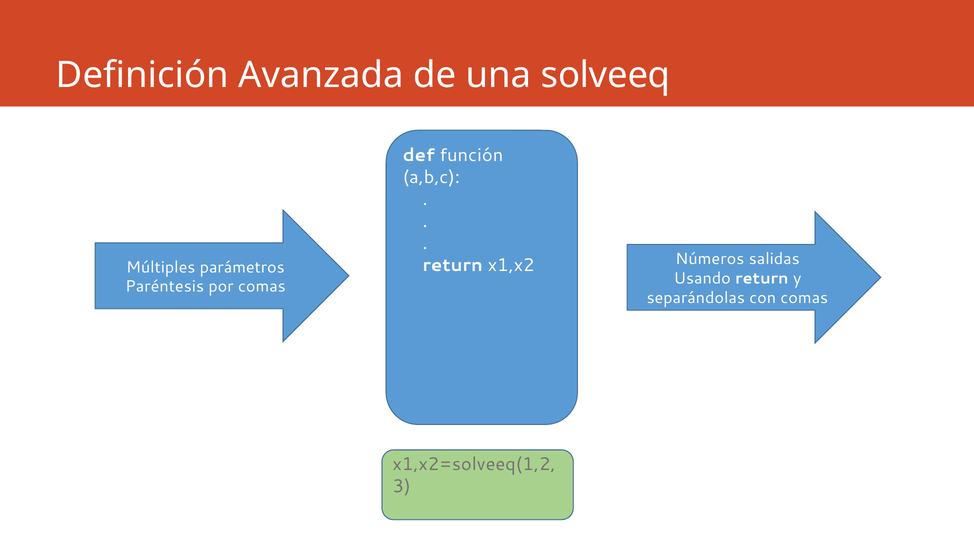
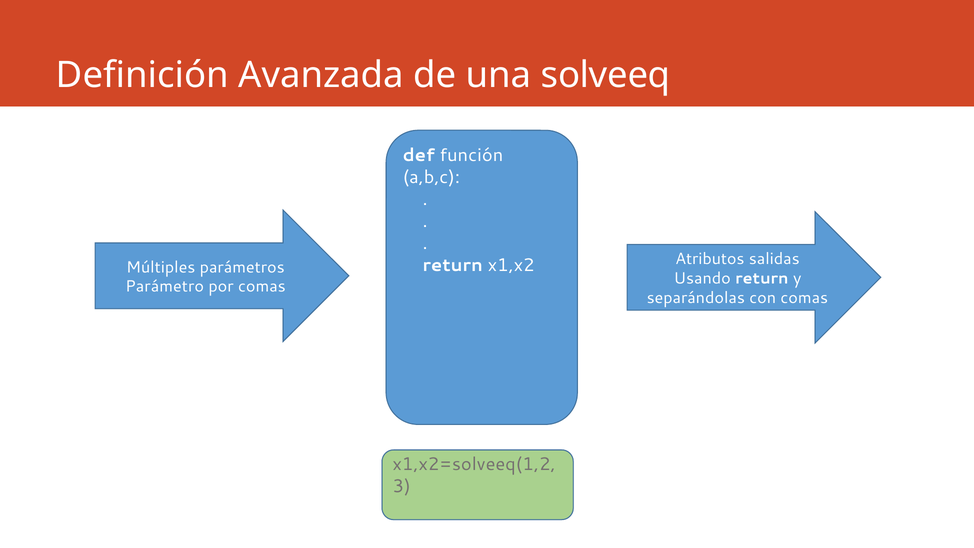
Números: Números -> Atributos (710, 259)
Paréntesis: Paréntesis -> Parámetro (165, 287)
